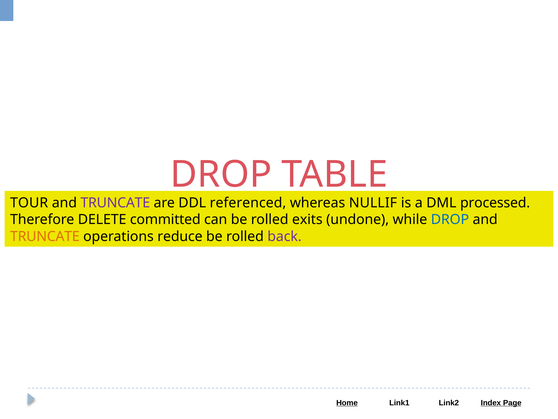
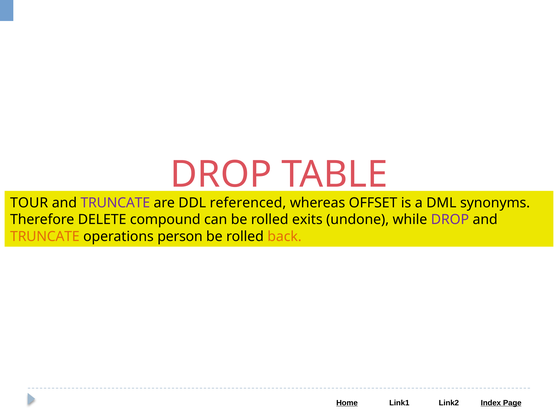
NULLIF: NULLIF -> OFFSET (373, 203)
processed: processed -> synonyms (495, 203)
committed: committed -> compound (165, 219)
DROP colour: blue -> purple (450, 219)
reduce: reduce -> person (180, 236)
back colour: purple -> orange (284, 236)
